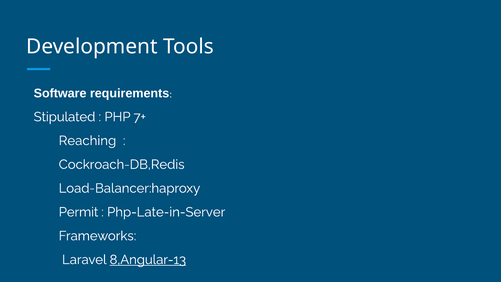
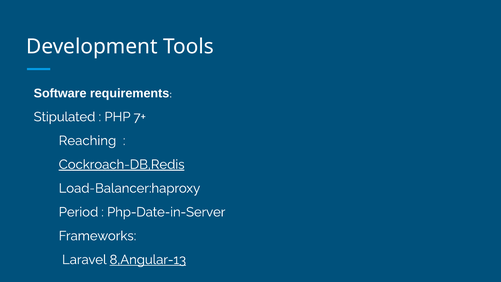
Cockroach-DB,Redis underline: none -> present (122, 164)
Permit: Permit -> Period (78, 212)
Php-Late-in-Server: Php-Late-in-Server -> Php-Date-in-Server (166, 212)
